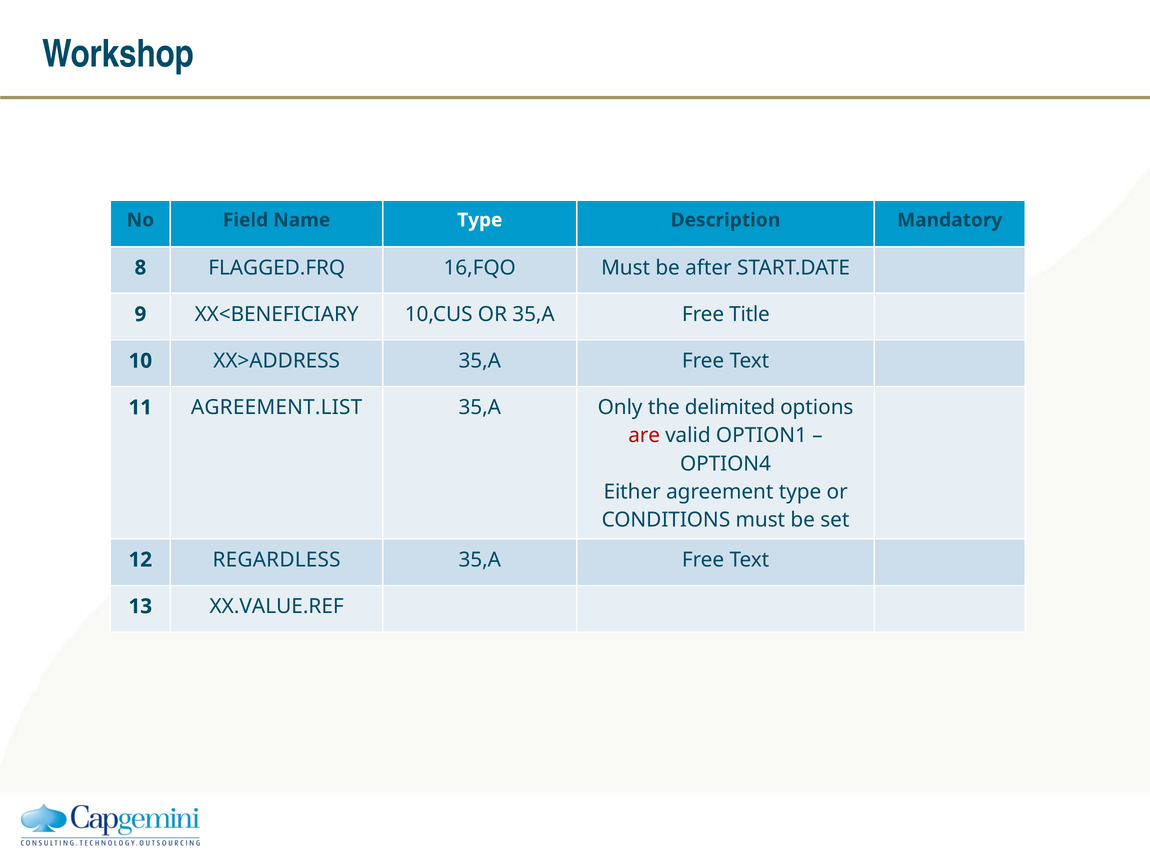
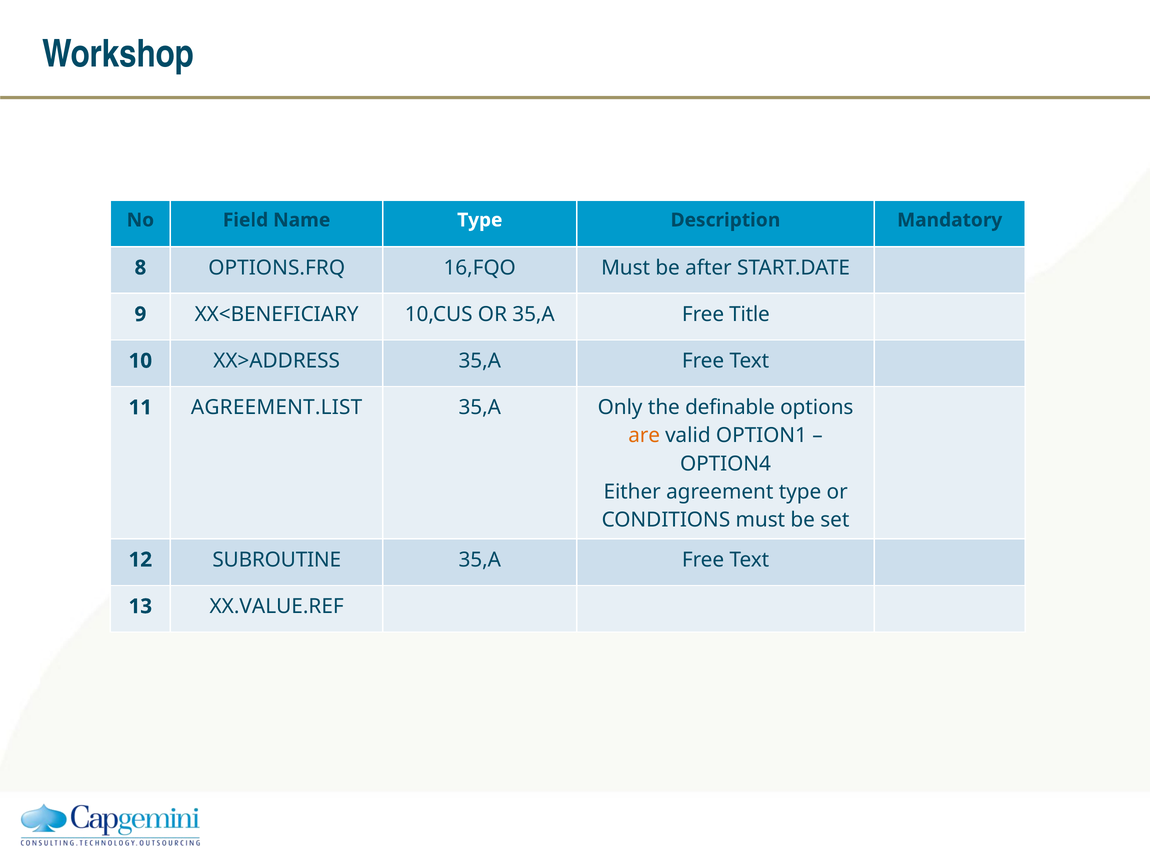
FLAGGED.FRQ: FLAGGED.FRQ -> OPTIONS.FRQ (277, 268)
delimited: delimited -> definable (730, 408)
are colour: red -> orange (644, 436)
REGARDLESS: REGARDLESS -> SUBROUTINE (277, 560)
